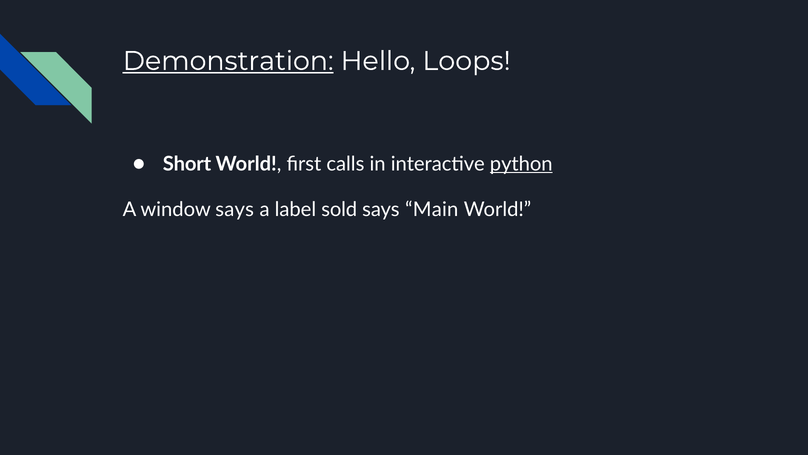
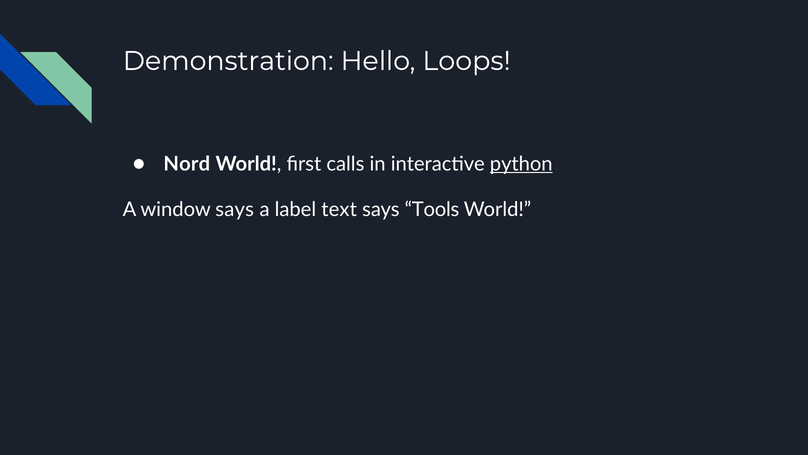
Demonstration underline: present -> none (228, 61)
Short: Short -> Nord (187, 164)
sold: sold -> text (339, 210)
Main: Main -> Tools (432, 210)
